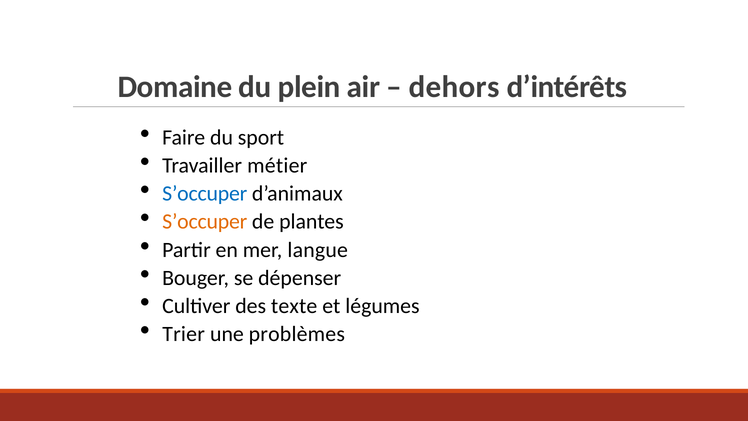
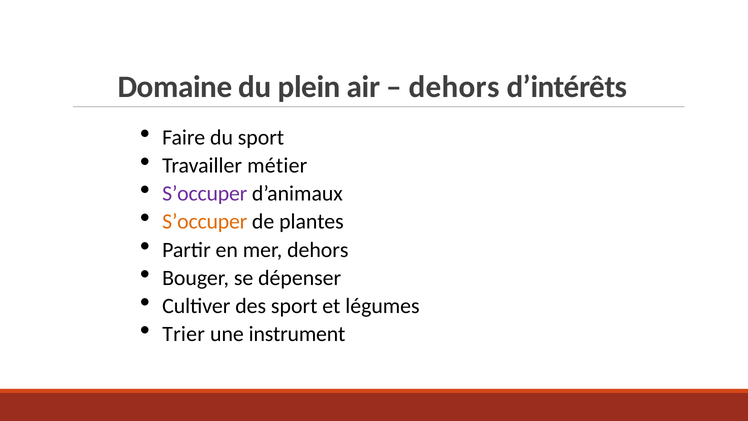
S’occuper colour: blue -> purple (205, 194)
mer langue: langue -> dehors (318, 250)
des texte: texte -> sport (294, 306)
problèmes: problèmes -> instrument (297, 334)
